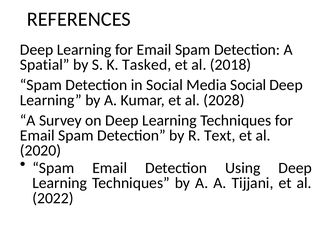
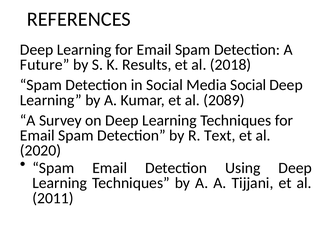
Spatial: Spatial -> Future (45, 65)
Tasked: Tasked -> Results (147, 65)
2028: 2028 -> 2089 (224, 100)
2022: 2022 -> 2011 (53, 198)
